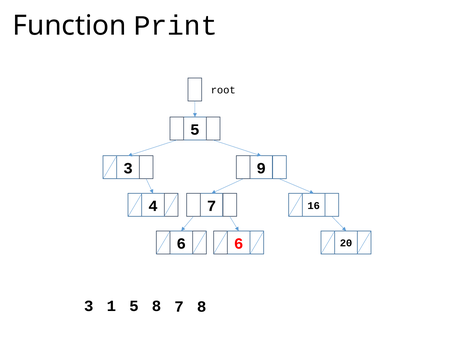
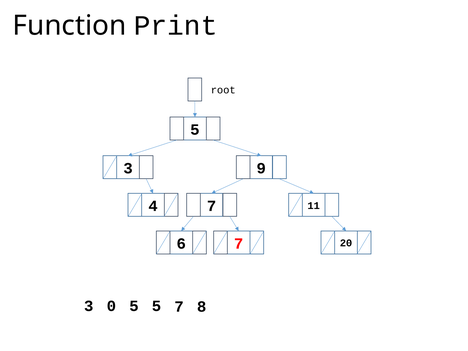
16: 16 -> 11 (314, 206)
6 6: 6 -> 7 (239, 244)
1: 1 -> 0 (111, 306)
5 8: 8 -> 5 (156, 306)
